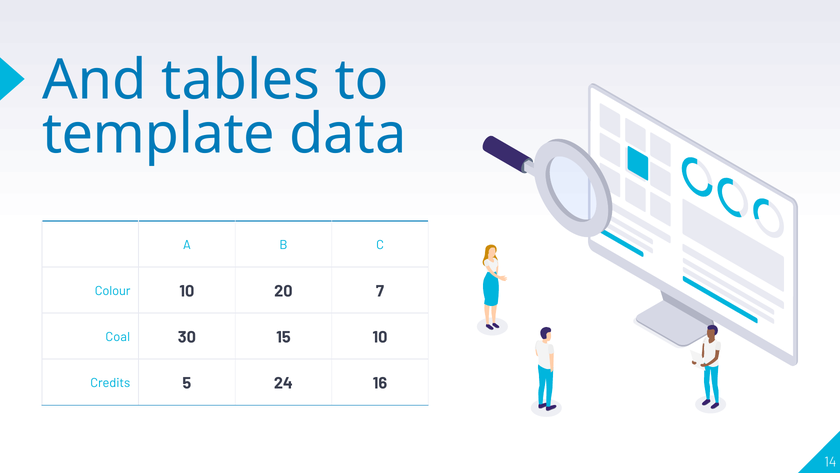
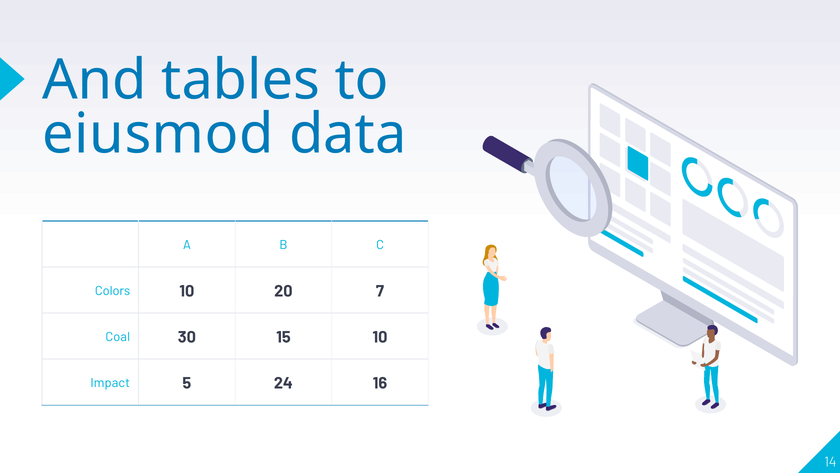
template: template -> eiusmod (158, 134)
Colour: Colour -> Colors (113, 291)
Credits: Credits -> Impact (110, 383)
